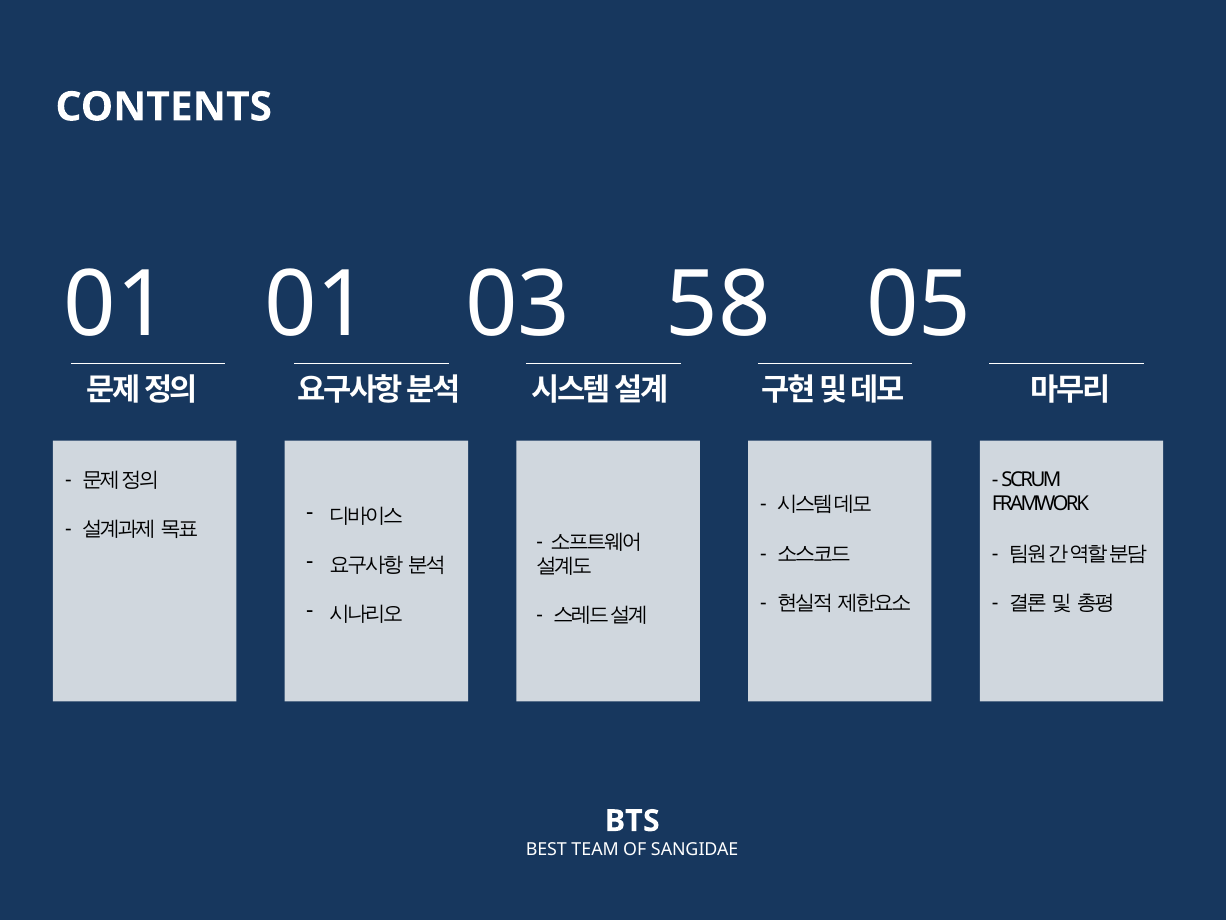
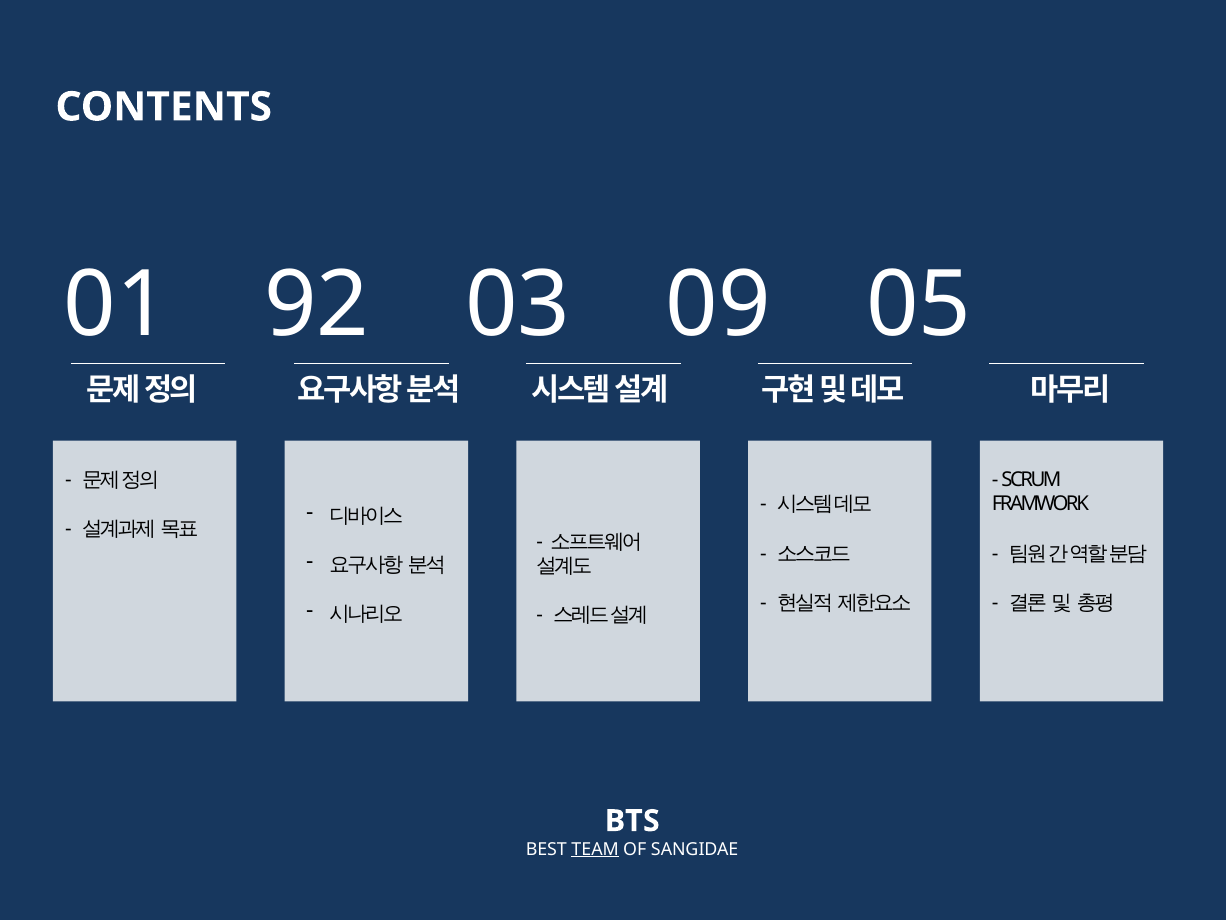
01 01: 01 -> 92 (317, 305)
58: 58 -> 09 (718, 305)
TEAM underline: none -> present (595, 849)
